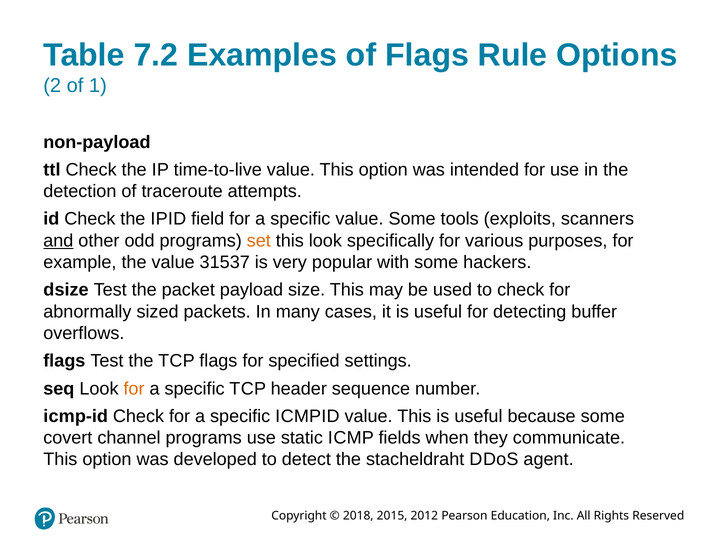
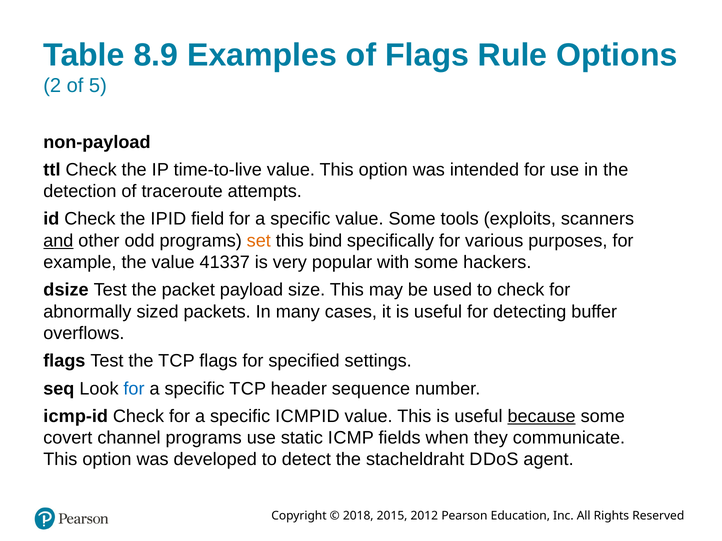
7.2: 7.2 -> 8.9 (156, 55)
1: 1 -> 5 (98, 86)
this look: look -> bind (325, 241)
31537: 31537 -> 41337 (225, 263)
for colour: orange -> blue (134, 389)
because underline: none -> present (542, 417)
